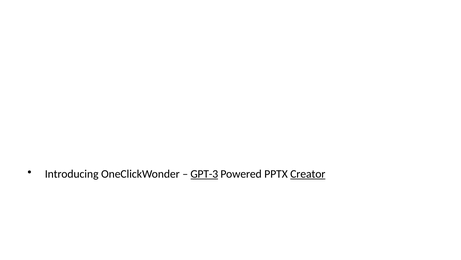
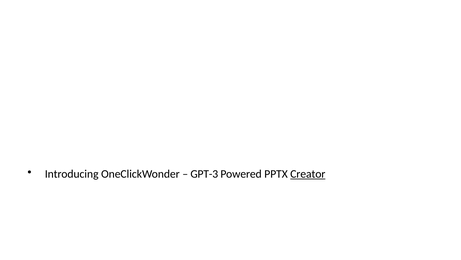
GPT-3 underline: present -> none (204, 174)
